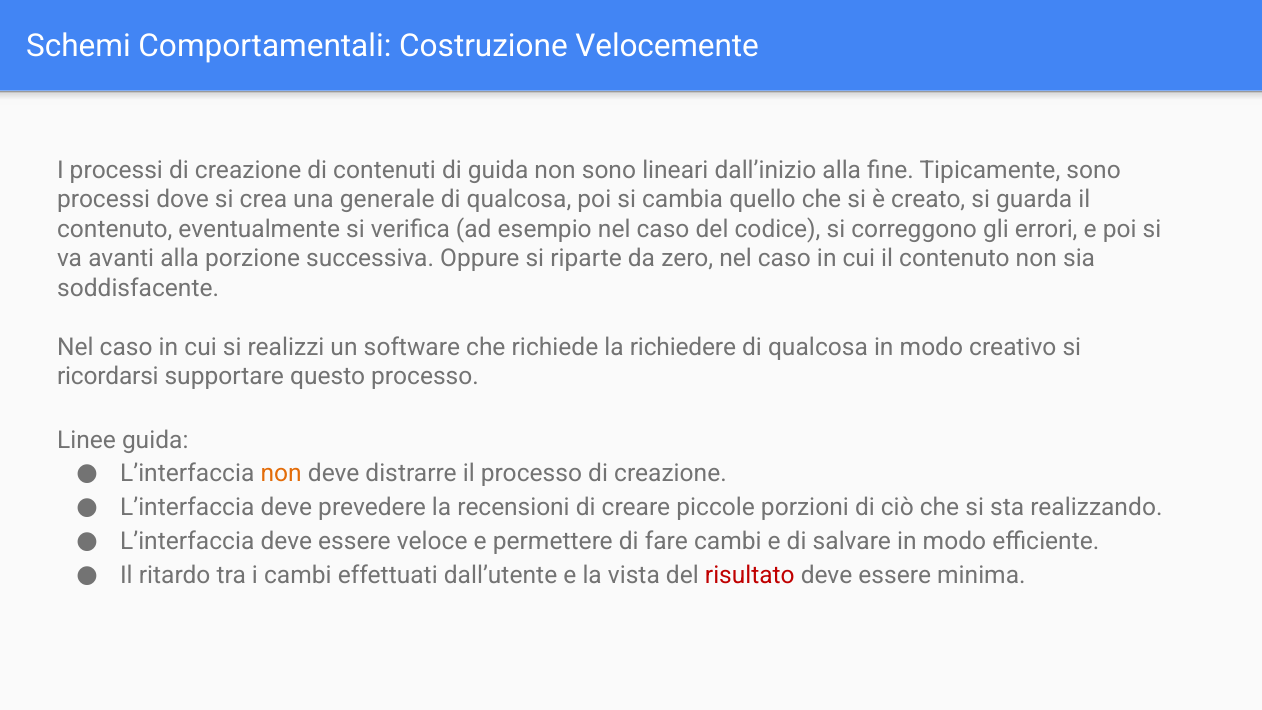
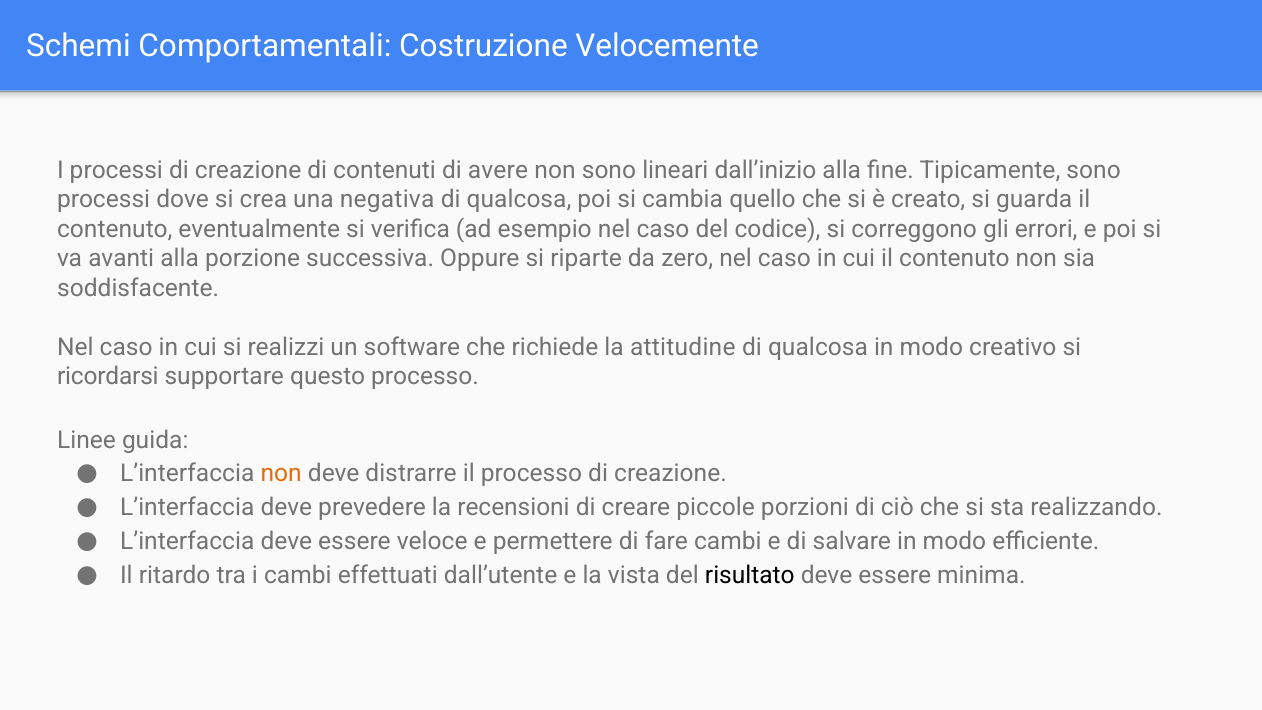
di guida: guida -> avere (498, 170)
generale: generale -> negativa (387, 200)
richiedere: richiedere -> attitudine (683, 347)
risultato colour: red -> black (750, 575)
